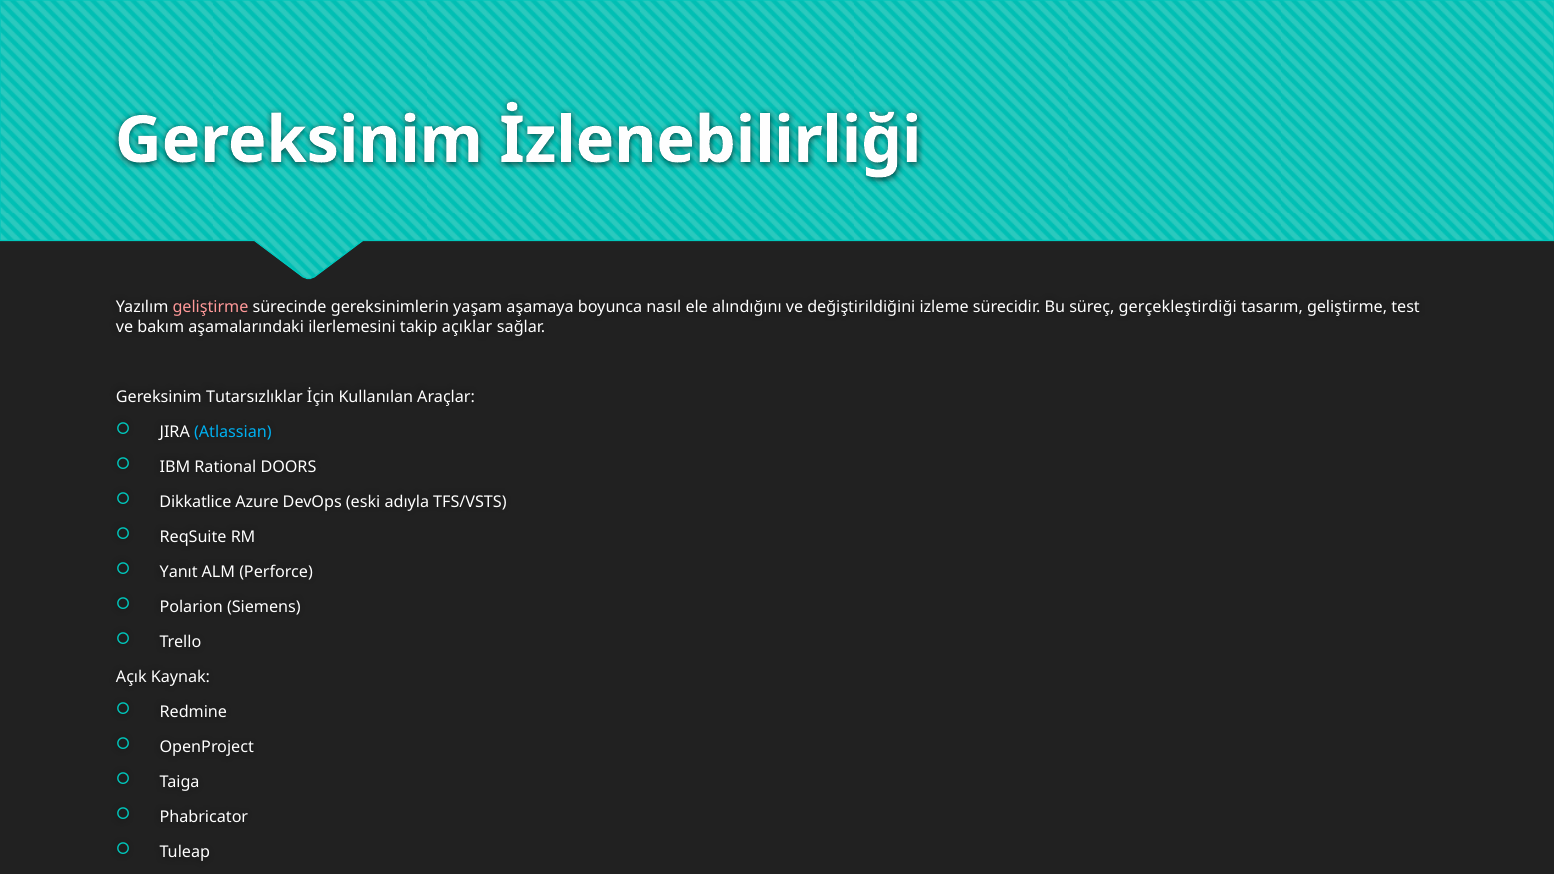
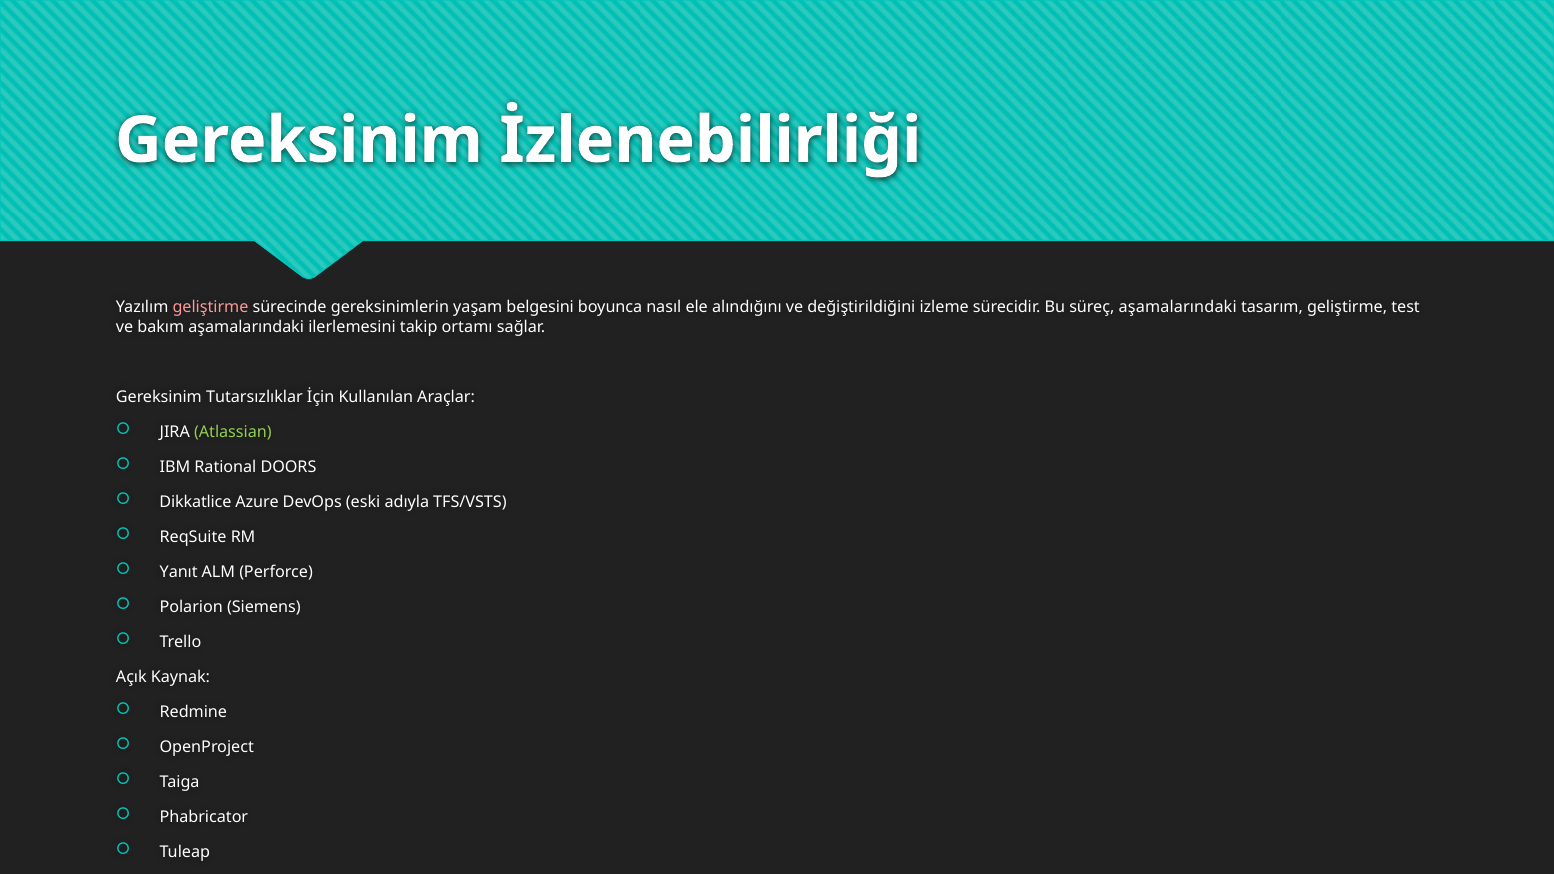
aşamaya: aşamaya -> belgesini (540, 307)
süreç gerçekleştirdiği: gerçekleştirdiği -> aşamalarındaki (1178, 307)
açıklar: açıklar -> ortamı (467, 327)
Atlassian colour: light blue -> light green (233, 432)
